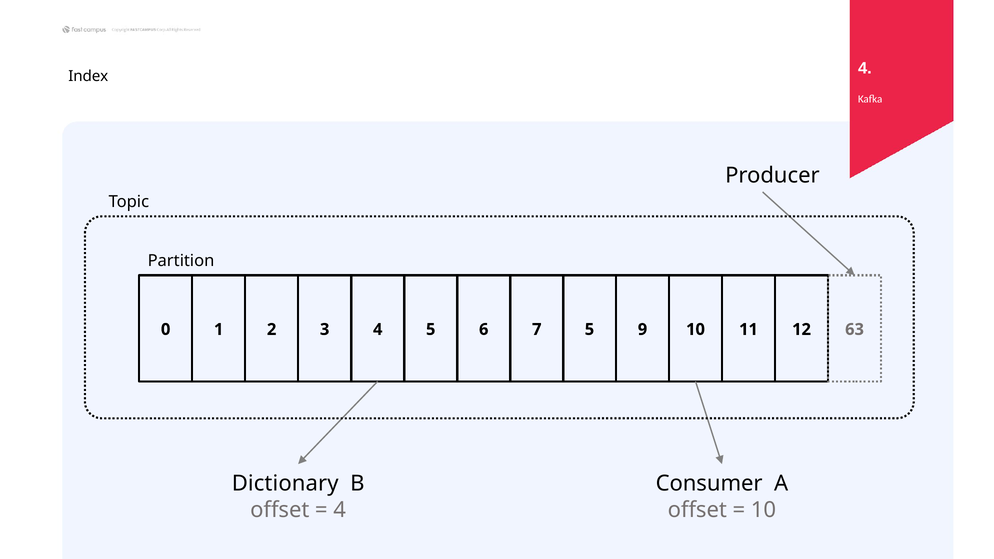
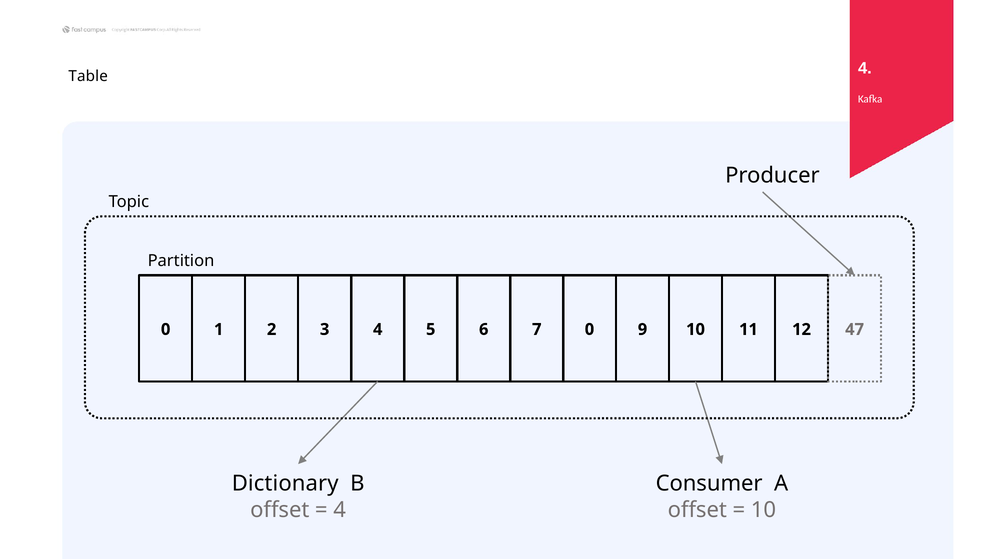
Index: Index -> Table (88, 76)
7 5: 5 -> 0 (589, 330)
63: 63 -> 47 (855, 330)
